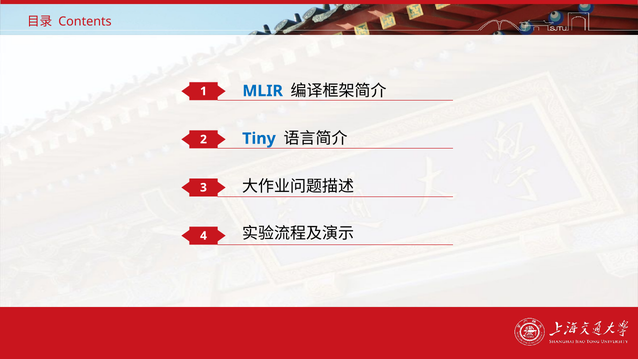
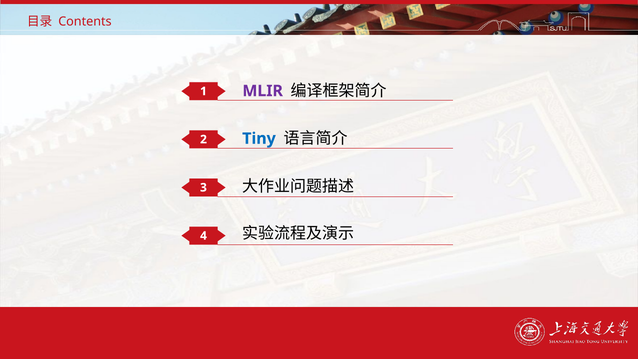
MLIR colour: blue -> purple (263, 91)
